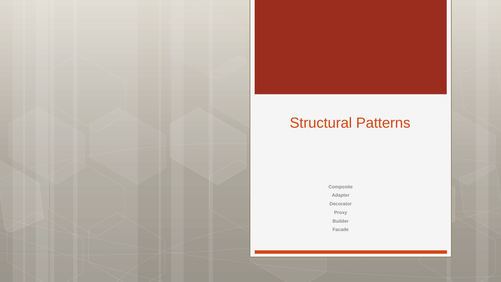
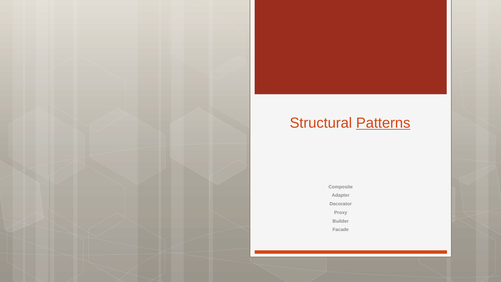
Patterns underline: none -> present (383, 123)
